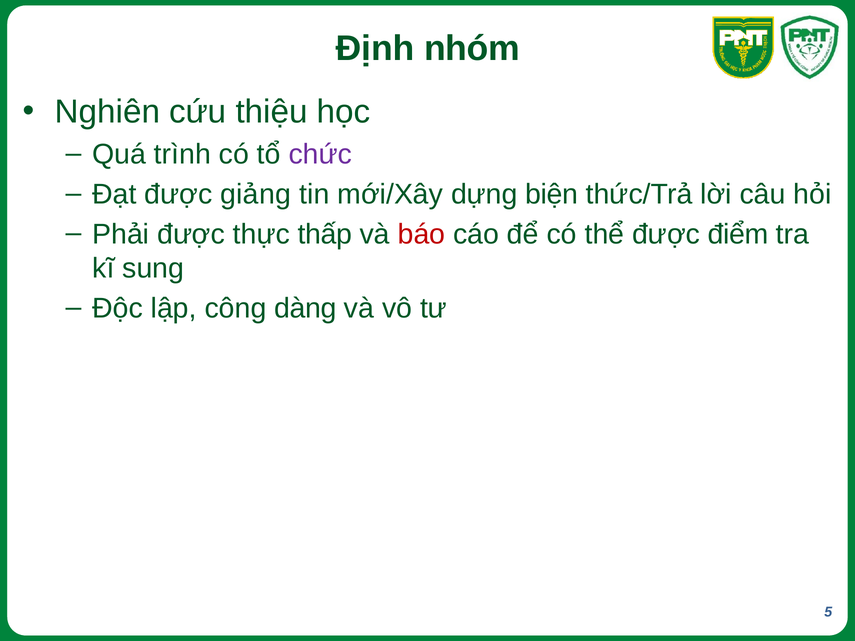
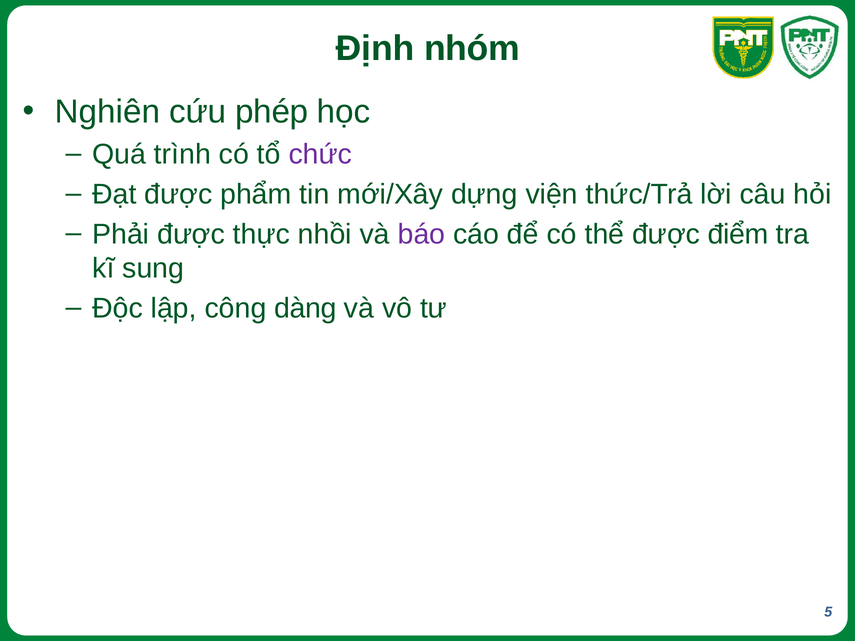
thiệu: thiệu -> phép (272, 112)
giảng: giảng -> phẩm (256, 194)
biện: biện -> viện (552, 194)
thấp: thấp -> nhồi (325, 234)
báo colour: red -> purple (421, 234)
